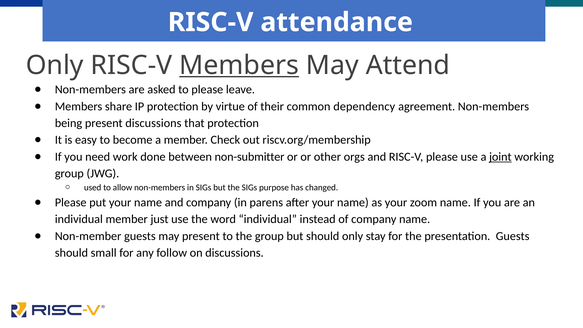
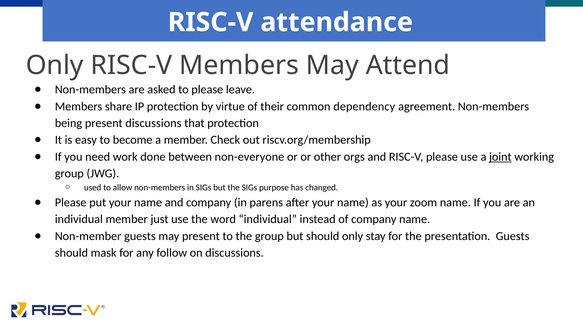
Members underline: present -> none (239, 65)
non-submitter: non-submitter -> non-everyone (249, 157)
small: small -> mask (104, 253)
